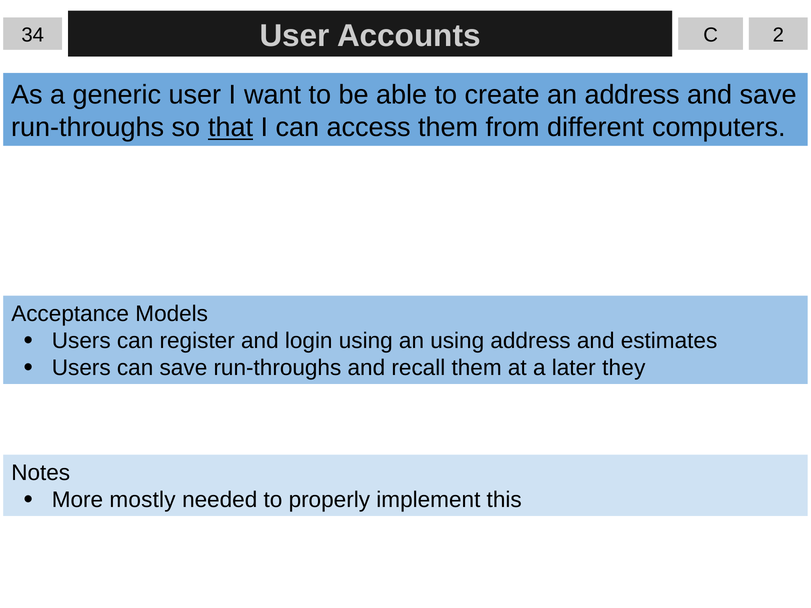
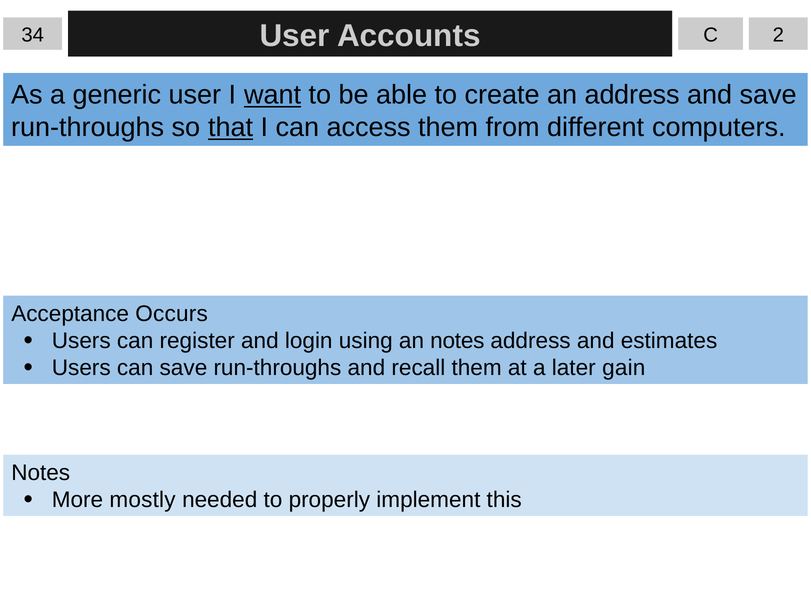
want underline: none -> present (273, 95)
Models: Models -> Occurs (172, 314)
an using: using -> notes (457, 341)
they: they -> gain (624, 368)
